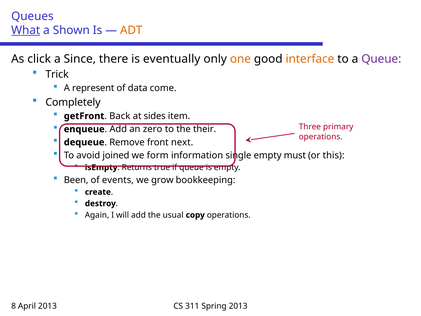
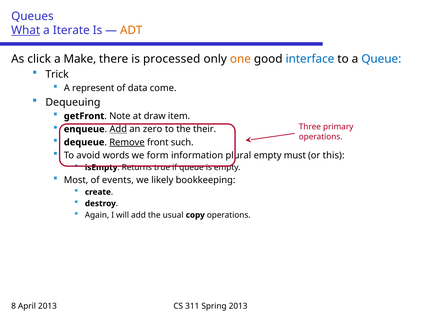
Shown: Shown -> Iterate (71, 30)
Since: Since -> Make (80, 59)
eventually: eventually -> processed (172, 59)
interface colour: orange -> blue (310, 59)
Queue colour: purple -> blue (381, 59)
Completely: Completely -> Dequeuing (73, 102)
Back: Back -> Note (120, 116)
sides: sides -> draw (155, 116)
Add underline: none -> present (118, 129)
Remove underline: none -> present (127, 142)
next: next -> such (182, 142)
joined: joined -> words (116, 155)
single: single -> plural (238, 155)
Been: Been -> Most (76, 180)
grow: grow -> likely (162, 180)
